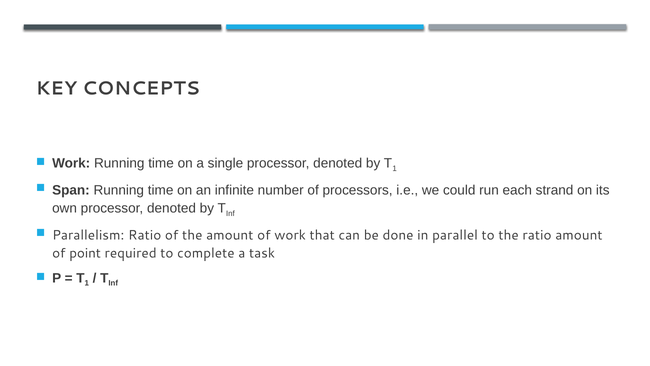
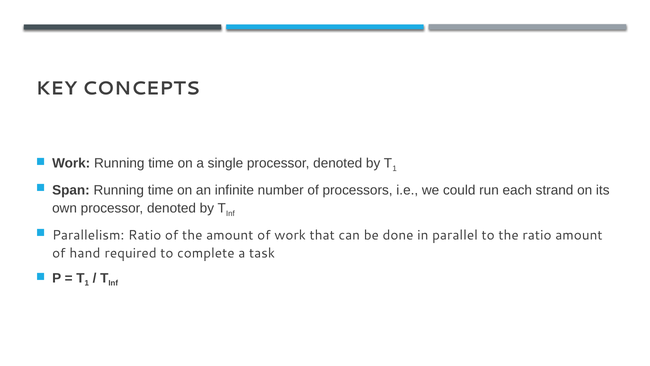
point: point -> hand (85, 253)
